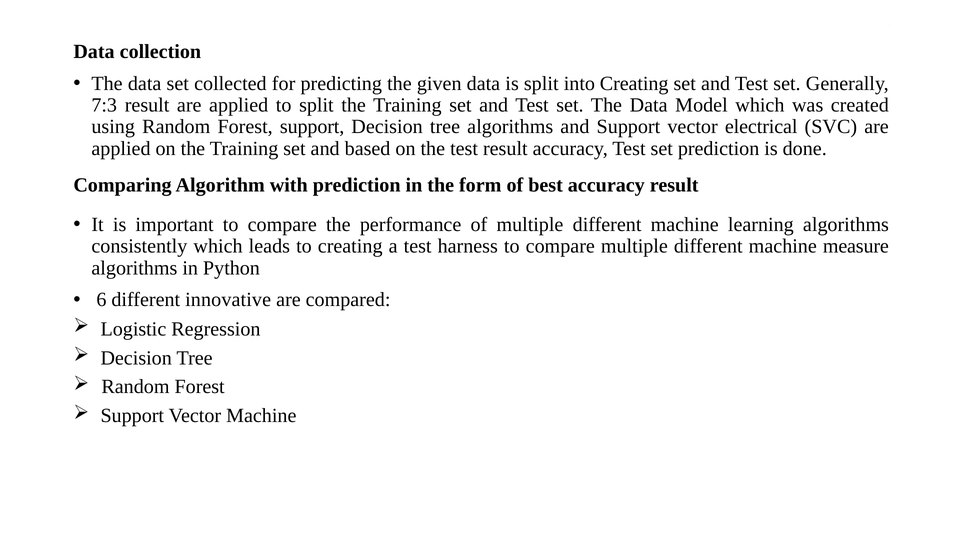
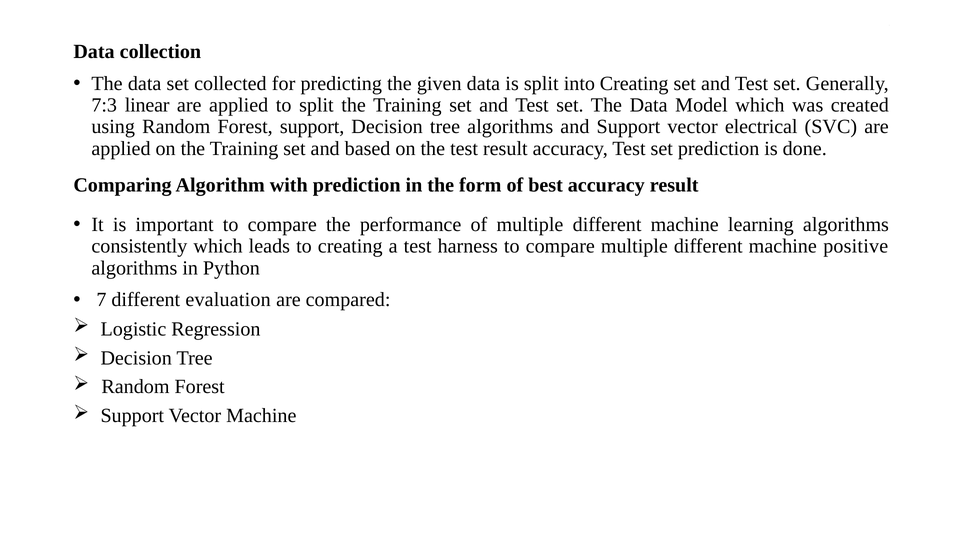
7:3 result: result -> linear (147, 105)
measure: measure -> positive (856, 246)
6: 6 -> 7 (101, 300)
innovative: innovative -> evaluation (228, 300)
